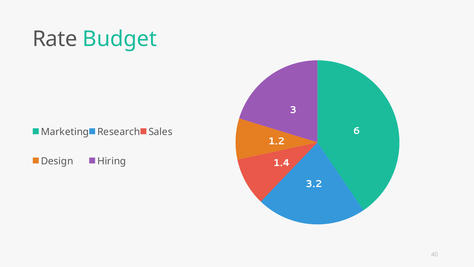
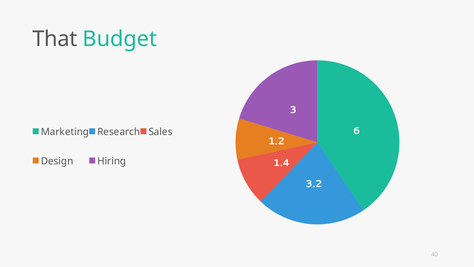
Rate: Rate -> That (55, 39)
